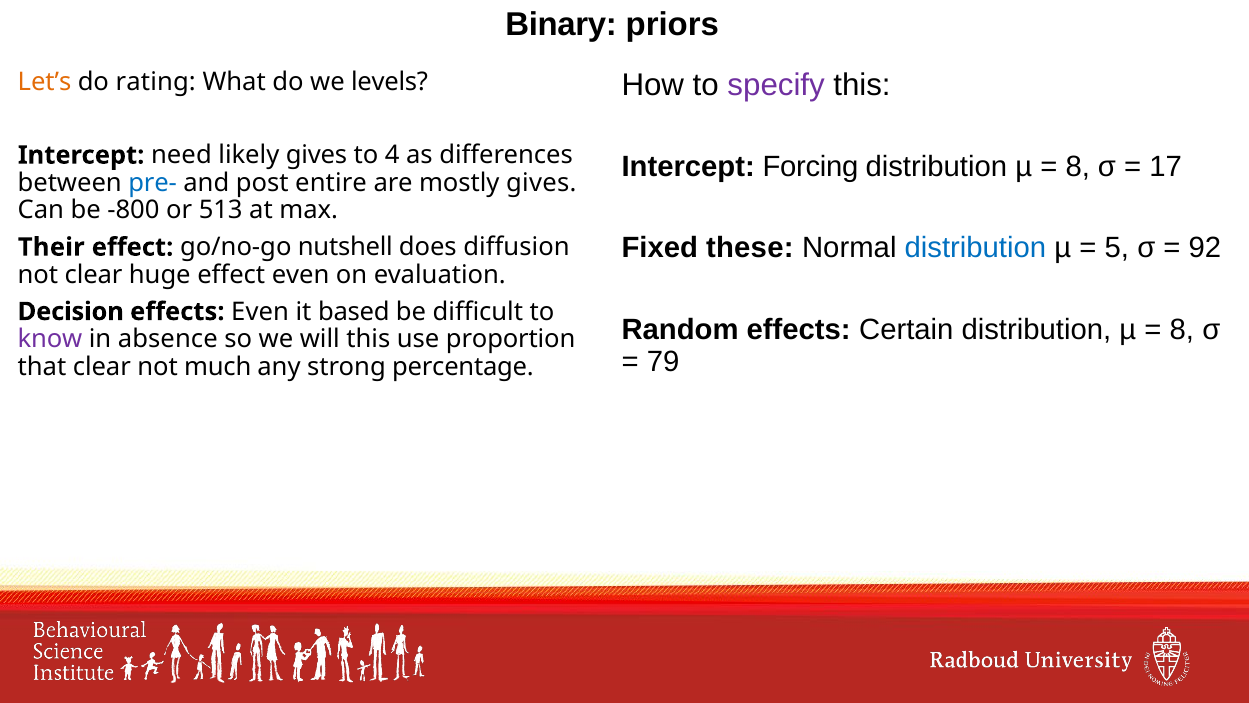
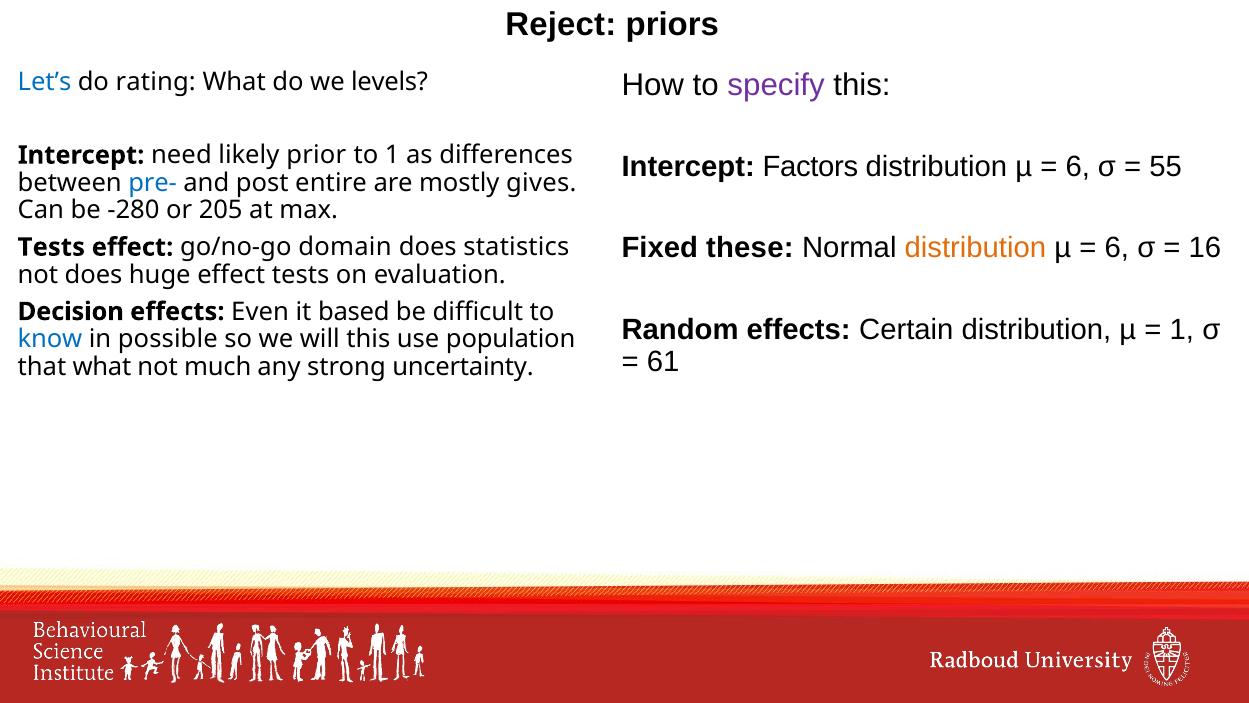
Binary: Binary -> Reject (561, 25)
Let’s colour: orange -> blue (44, 82)
likely gives: gives -> prior (316, 155)
to 4: 4 -> 1 (392, 155)
Forcing: Forcing -> Factors (810, 167)
8: 8 -> 6 (1078, 167)
17: 17 -> 55 (1166, 167)
-800: -800 -> -280 (133, 210)
513: 513 -> 205 (221, 210)
distribution colour: blue -> orange (975, 248)
5: 5 -> 6 (1117, 248)
92: 92 -> 16 (1205, 248)
Their: Their -> Tests (51, 247)
nutshell: nutshell -> domain (345, 247)
diffusion: diffusion -> statistics (516, 247)
not clear: clear -> does (94, 275)
effect even: even -> tests (301, 275)
8: 8 -> 1 (1182, 330)
know colour: purple -> blue (50, 339)
absence: absence -> possible (168, 339)
proportion: proportion -> population (511, 339)
79: 79 -> 61 (663, 361)
that clear: clear -> what (102, 367)
percentage: percentage -> uncertainty (463, 367)
